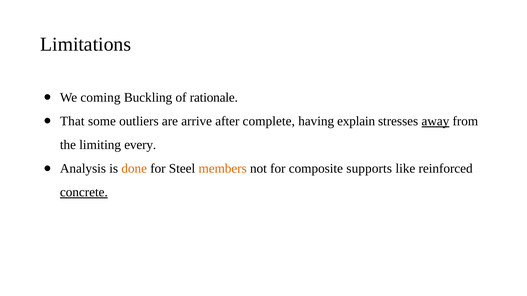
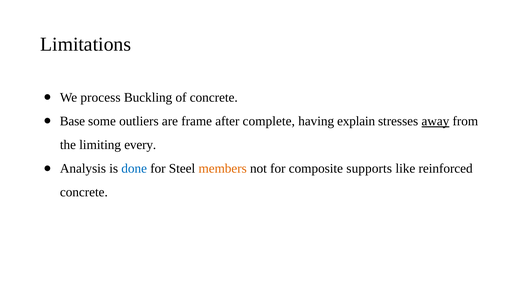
coming: coming -> process (100, 98)
of rationale: rationale -> concrete (214, 98)
That: That -> Base (72, 121)
arrive: arrive -> frame (197, 121)
done colour: orange -> blue (134, 169)
concrete underline: present -> none (84, 192)
